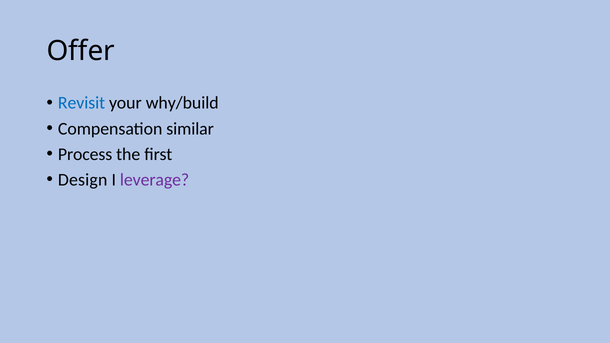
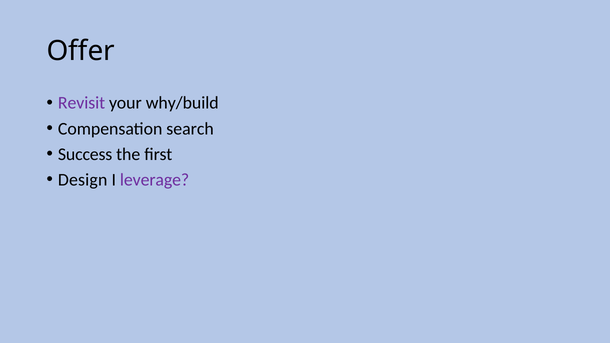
Revisit colour: blue -> purple (82, 103)
similar: similar -> search (190, 129)
Process: Process -> Success (85, 154)
